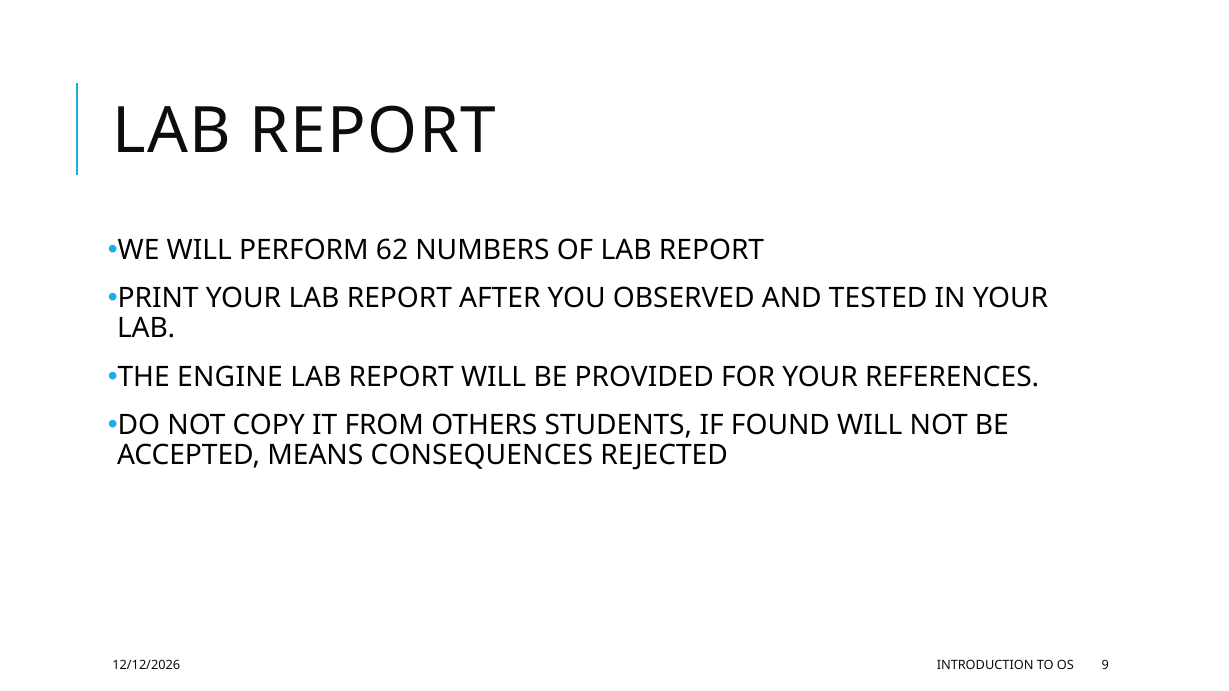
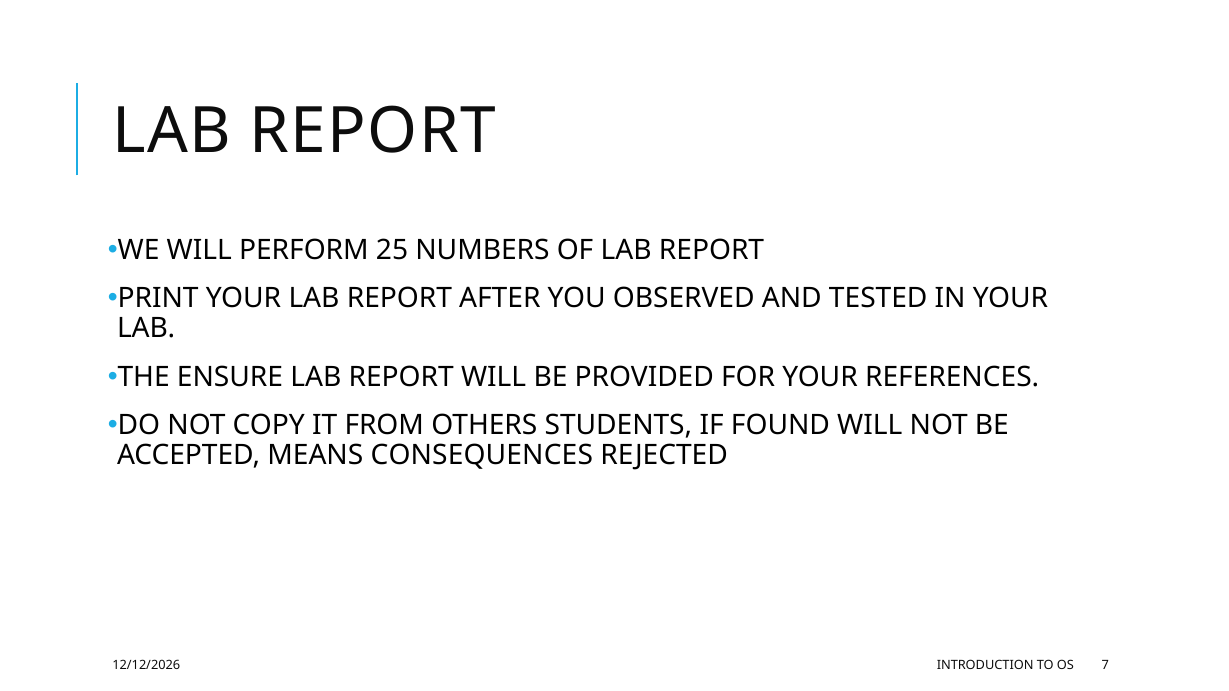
62: 62 -> 25 (392, 250)
ENGINE: ENGINE -> ENSURE (230, 377)
9: 9 -> 7 (1105, 666)
